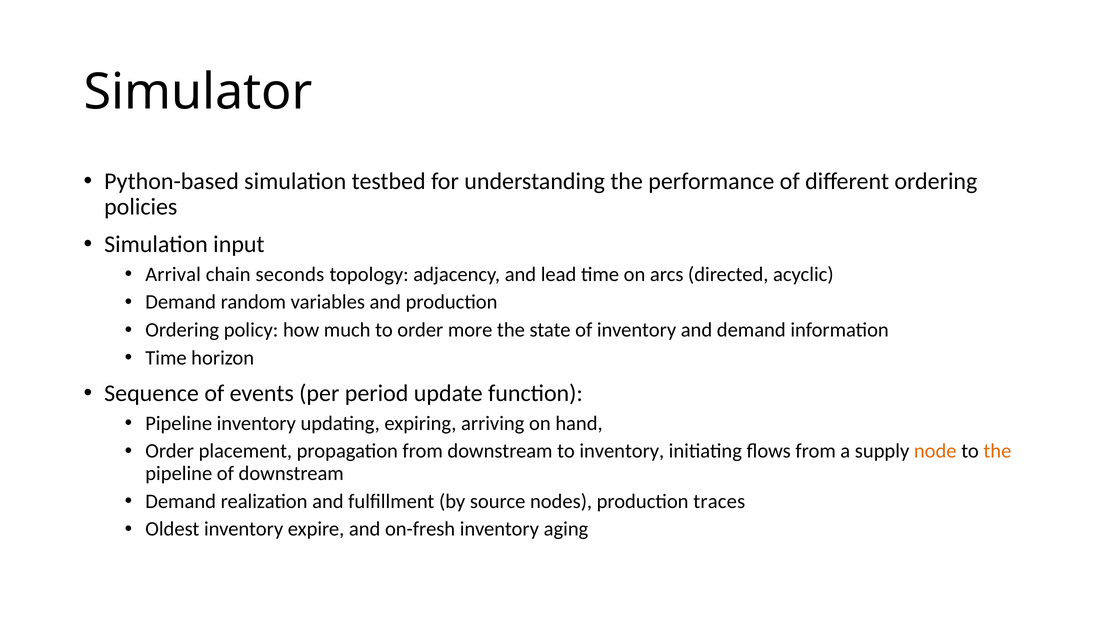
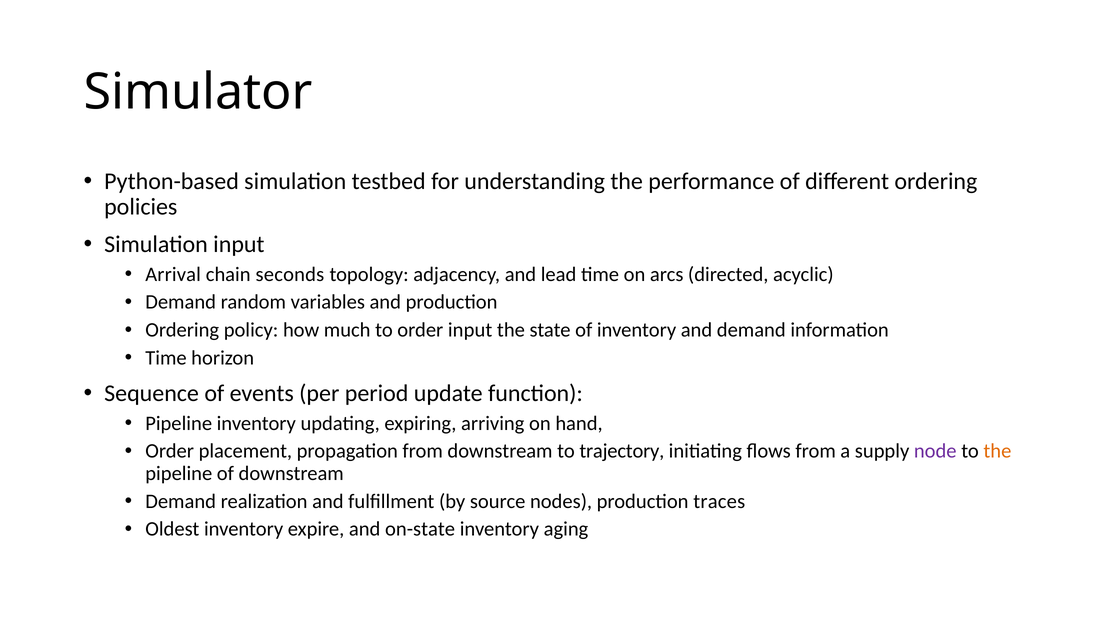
order more: more -> input (470, 330)
to inventory: inventory -> trajectory (622, 451)
node colour: orange -> purple (935, 451)
on-fresh: on-fresh -> on-state (420, 529)
